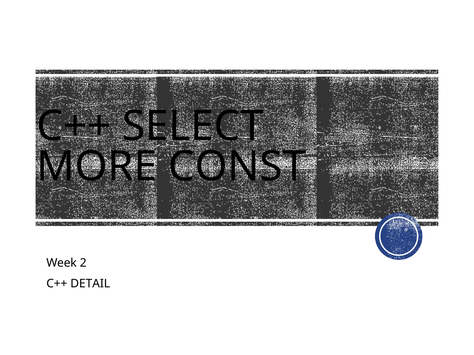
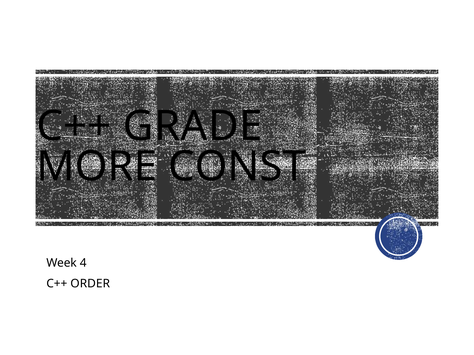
SELECT: SELECT -> GRADE (193, 126)
2: 2 -> 4 (83, 263)
DETAIL: DETAIL -> ORDER (90, 284)
